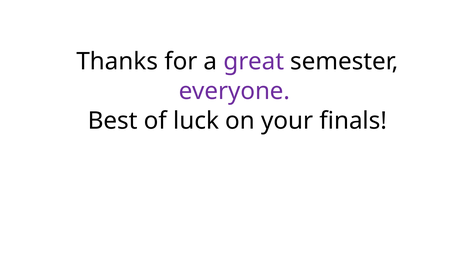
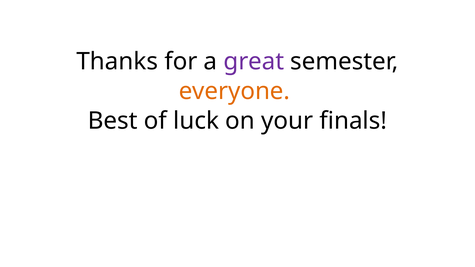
everyone colour: purple -> orange (234, 91)
